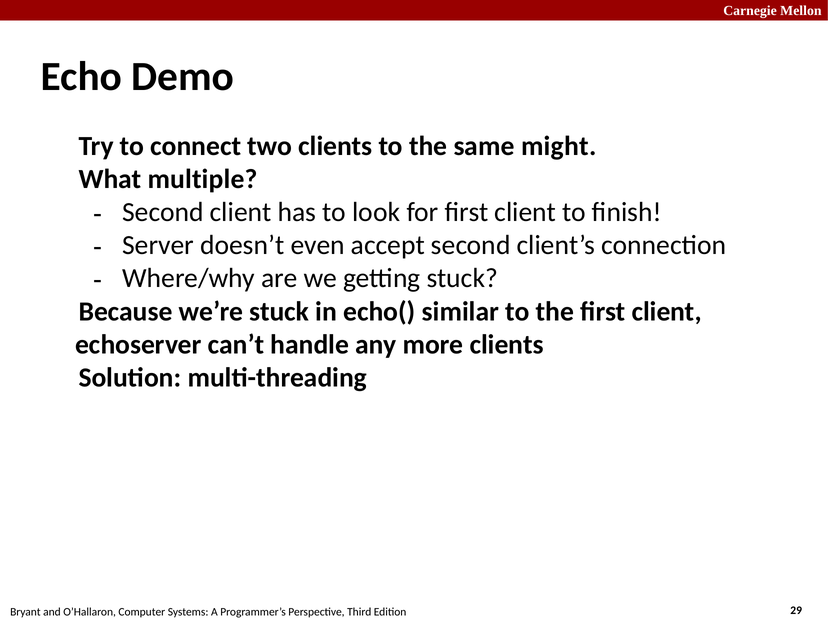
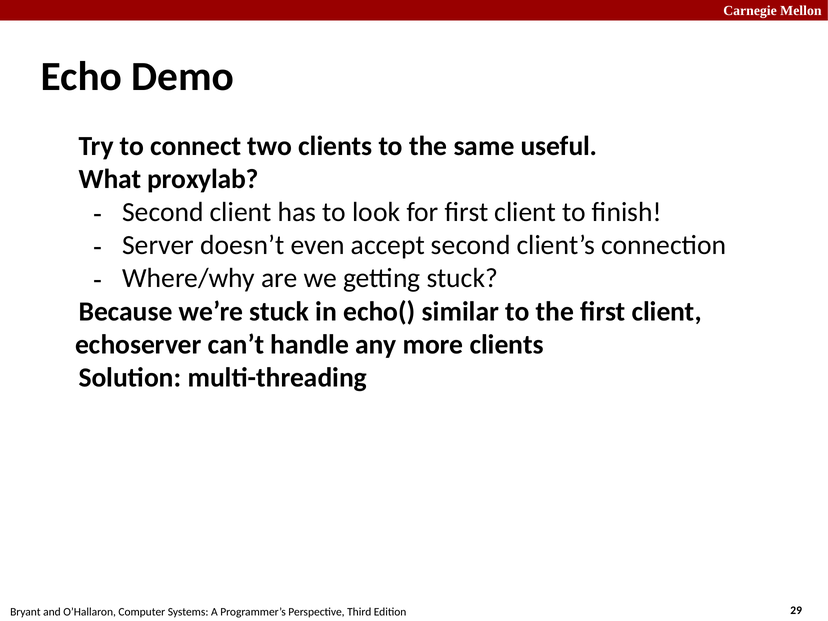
might: might -> useful (559, 146)
multiple: multiple -> proxylab (203, 179)
